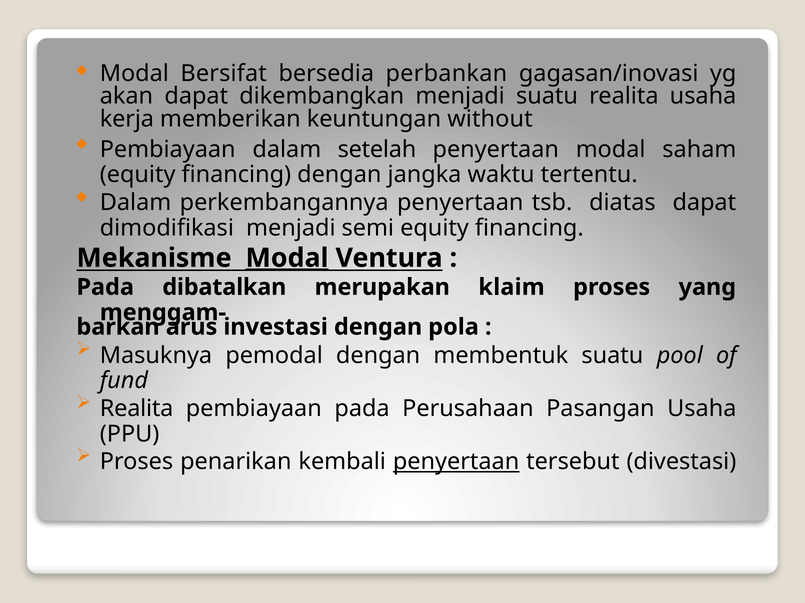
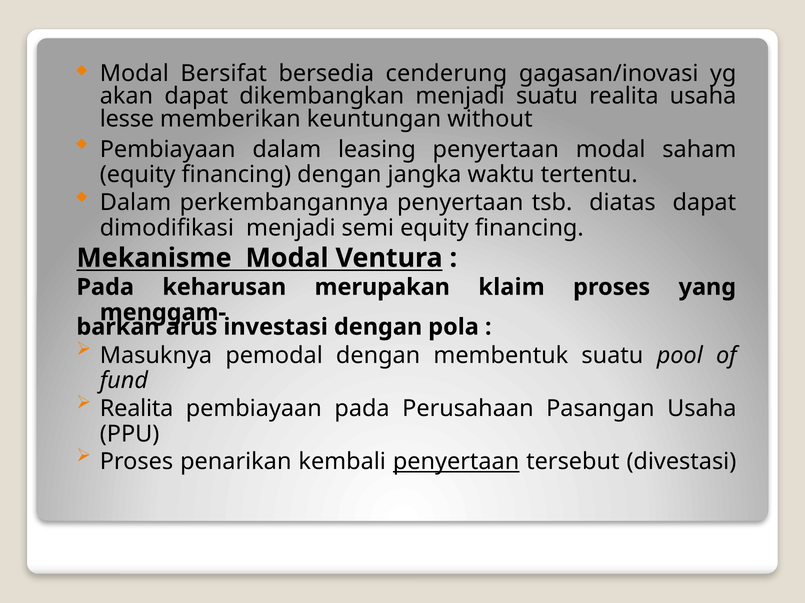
perbankan: perbankan -> cenderung (446, 73)
kerja: kerja -> lesse (127, 119)
setelah: setelah -> leasing (377, 150)
Modal underline: present -> none (287, 258)
dibatalkan: dibatalkan -> keharusan (224, 287)
